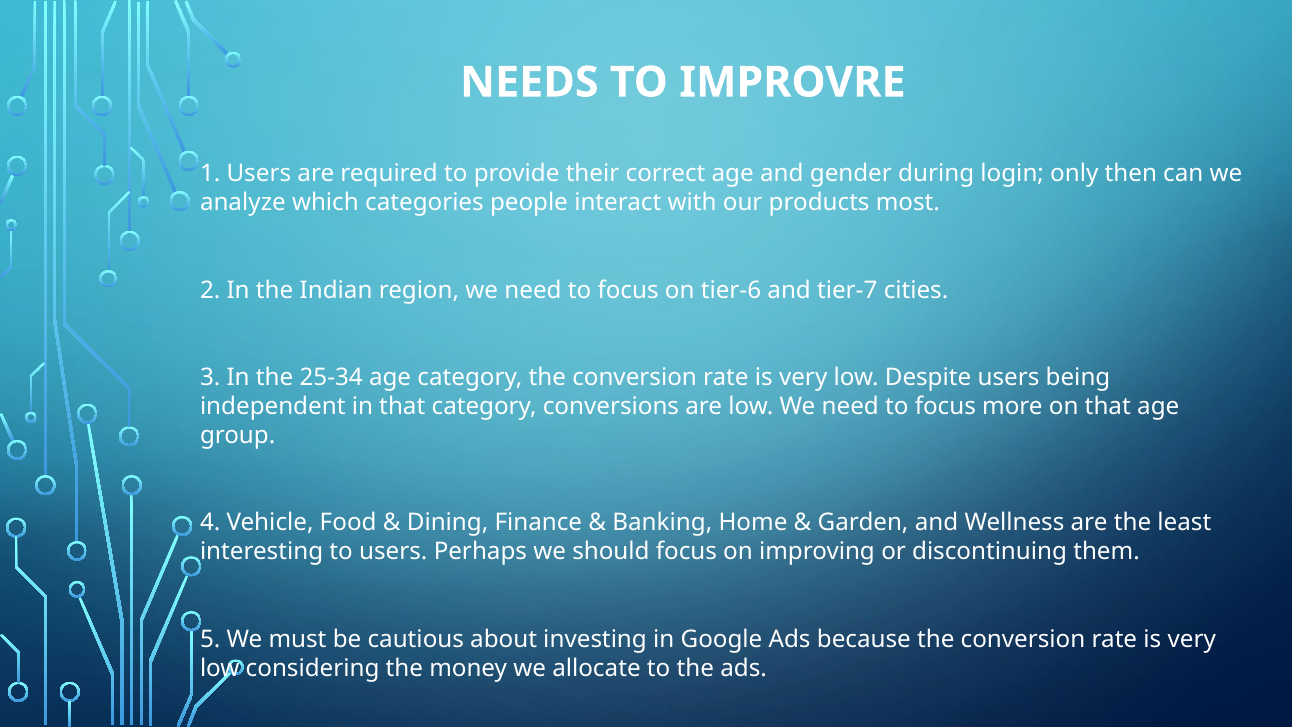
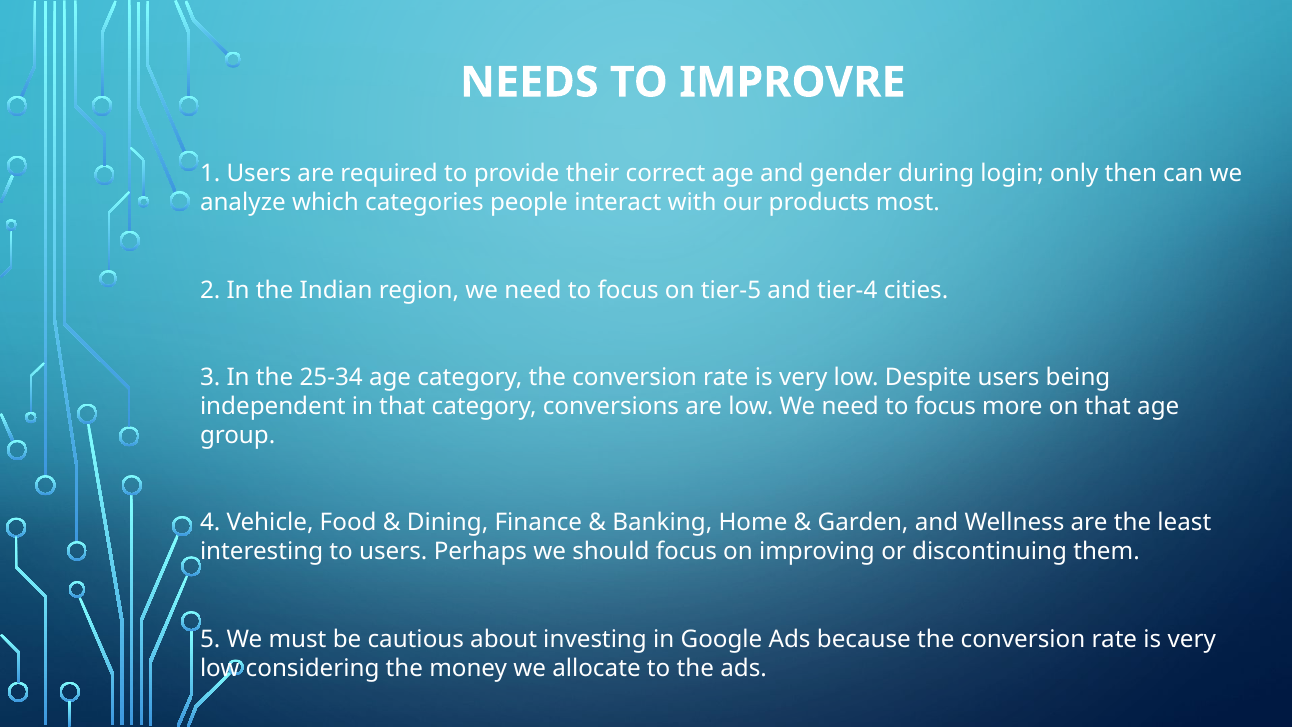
tier-6: tier-6 -> tier-5 (731, 290)
tier-7: tier-7 -> tier-4 (847, 290)
